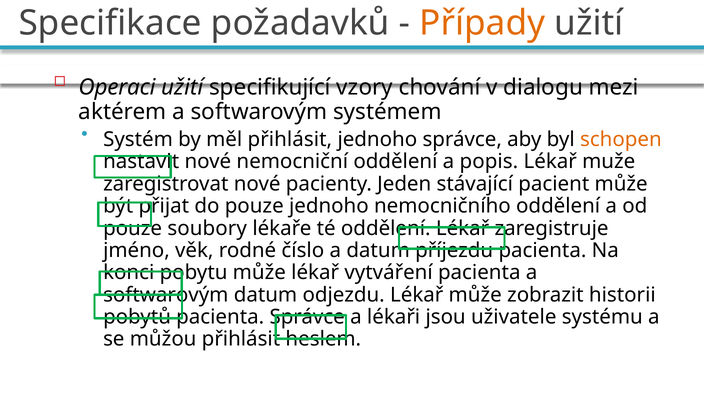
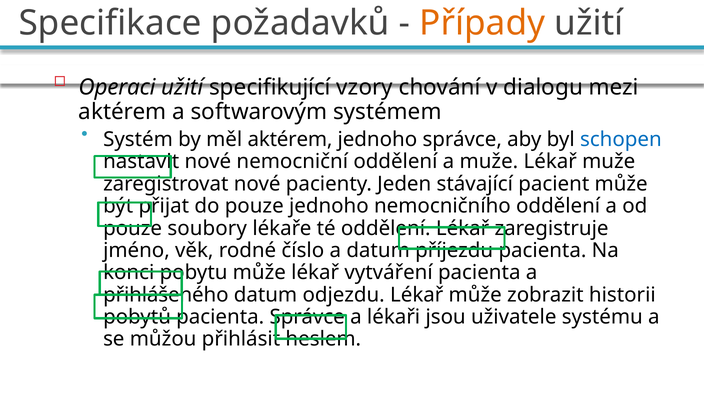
měl přihlásit: přihlásit -> aktérem (290, 140)
schopen colour: orange -> blue (621, 140)
a popis: popis -> muže (489, 162)
softwarovým: softwarovým -> přihlášeného (166, 295)
